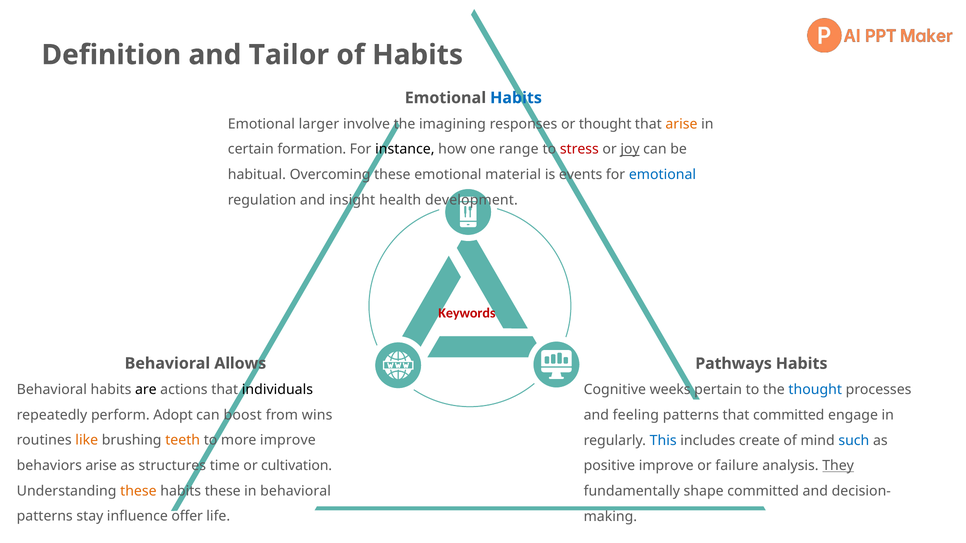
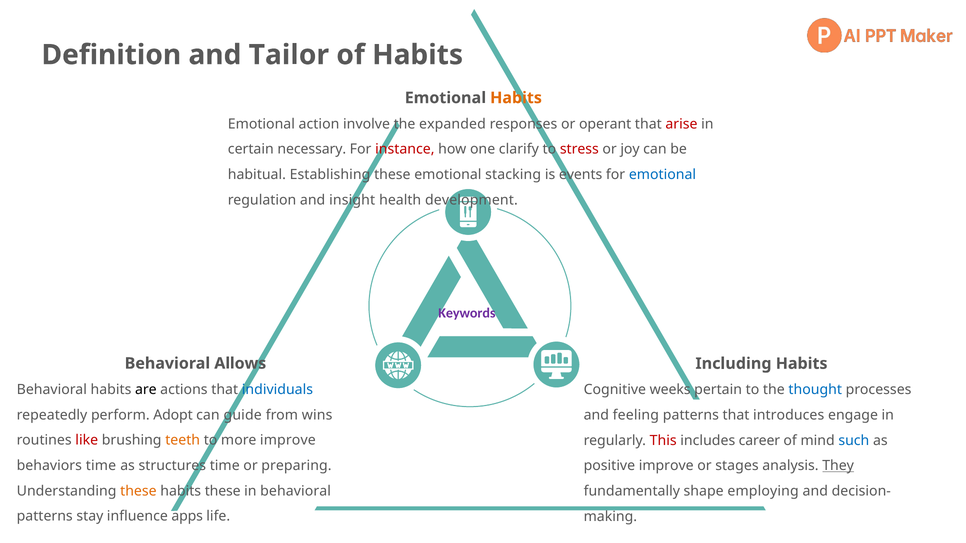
Habits colour: blue -> orange (516, 98)
larger: larger -> action (319, 124)
imagining: imagining -> expanded (452, 124)
or thought: thought -> operant (605, 124)
arise colour: orange -> red (681, 124)
formation: formation -> necessary (312, 149)
instance colour: black -> red (405, 149)
range: range -> clarify (519, 149)
joy underline: present -> none (630, 149)
Overcoming: Overcoming -> Establishing (330, 175)
material: material -> stacking (513, 175)
Keywords colour: red -> purple (467, 313)
Pathways: Pathways -> Including (733, 364)
individuals colour: black -> blue (277, 390)
boost: boost -> guide (243, 415)
that committed: committed -> introduces (789, 415)
like colour: orange -> red (87, 441)
This colour: blue -> red (663, 441)
create: create -> career (759, 441)
behaviors arise: arise -> time (101, 466)
cultivation: cultivation -> preparing (296, 466)
failure: failure -> stages (737, 466)
shape committed: committed -> employing (763, 491)
offer: offer -> apps (187, 517)
